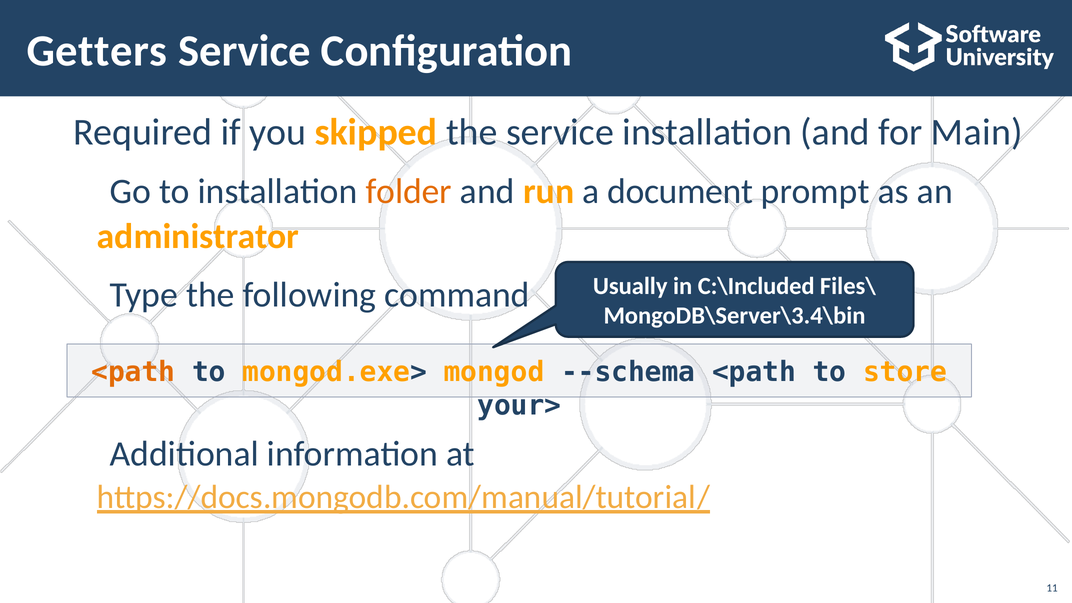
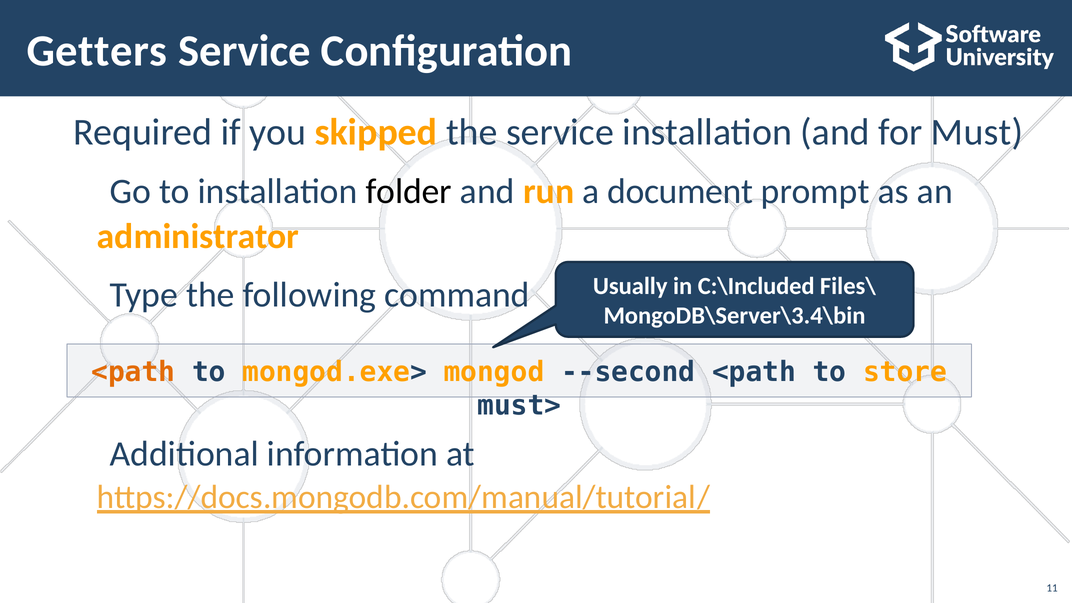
Main: Main -> Must (977, 132)
folder colour: orange -> black (409, 192)
--schema: --schema -> --second (628, 372)
your>: your> -> must> (519, 406)
